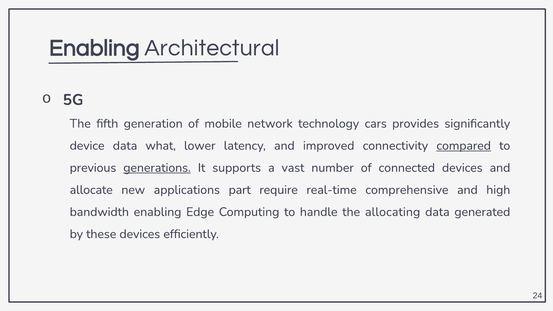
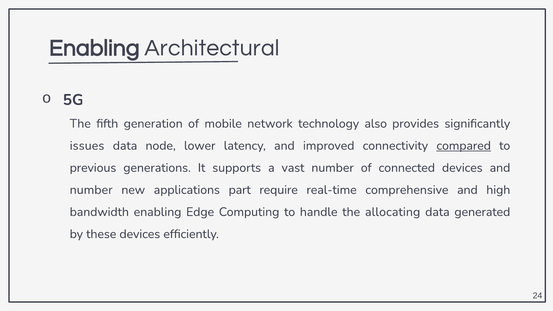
cars: cars -> also (376, 124)
device: device -> issues (87, 146)
what: what -> node (161, 146)
generations underline: present -> none (157, 168)
allocate: allocate -> number (91, 190)
